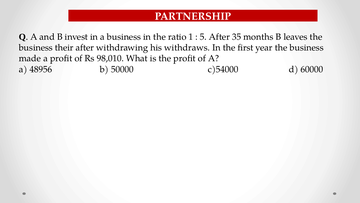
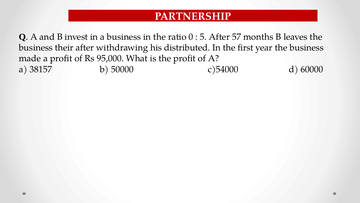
1: 1 -> 0 (191, 37)
35: 35 -> 57 (237, 37)
withdraws: withdraws -> distributed (187, 48)
98,010: 98,010 -> 95,000 (110, 58)
48956: 48956 -> 38157 (41, 69)
